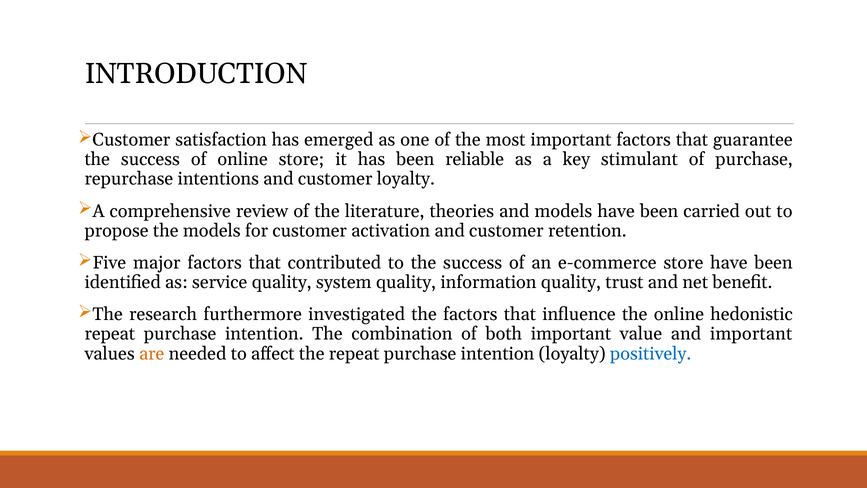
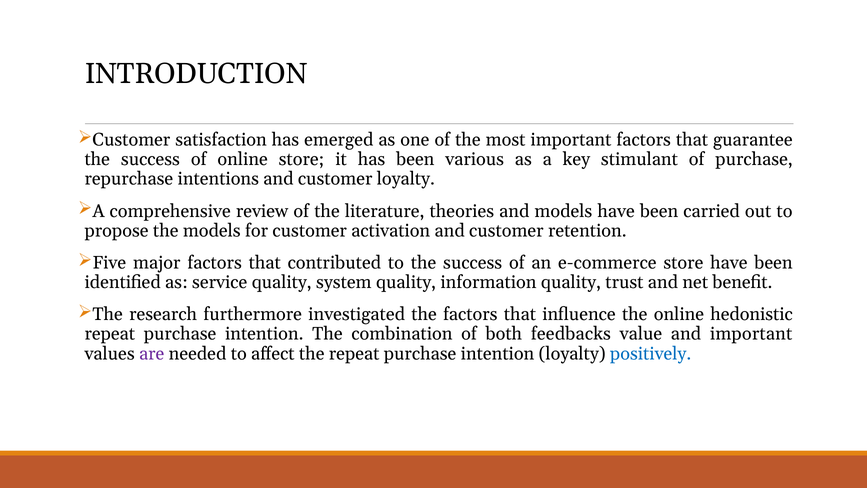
reliable: reliable -> various (475, 159)
both important: important -> feedbacks (571, 334)
are colour: orange -> purple (152, 353)
